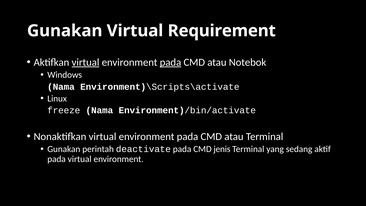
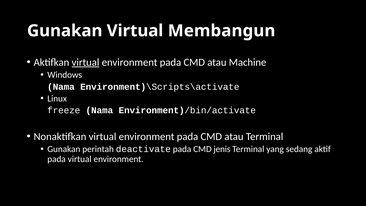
Requirement: Requirement -> Membangun (222, 31)
pada underline: present -> none (171, 62)
Notebok: Notebok -> Machine (248, 62)
